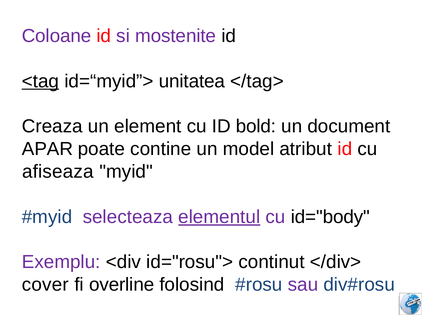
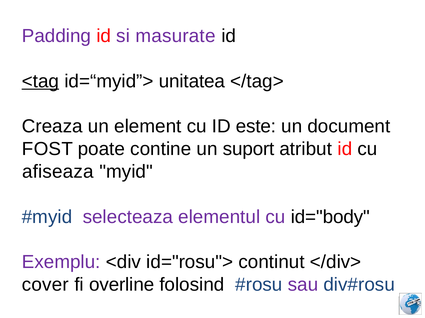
Coloane: Coloane -> Padding (56, 36)
mostenite: mostenite -> masurate (176, 36)
bold: bold -> este (256, 127)
APAR: APAR -> FOST (47, 149)
model: model -> suport (249, 149)
elementul underline: present -> none (219, 217)
